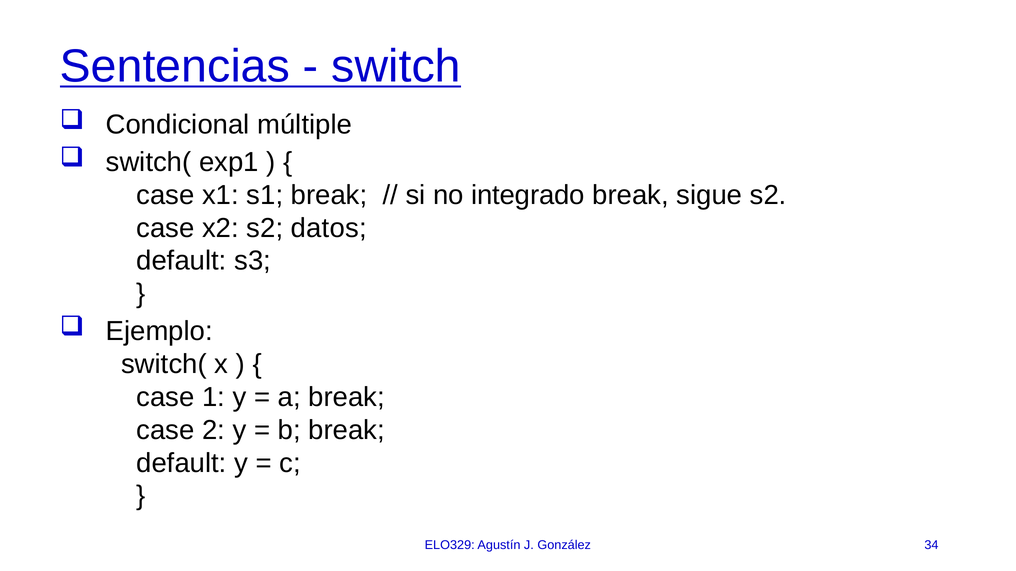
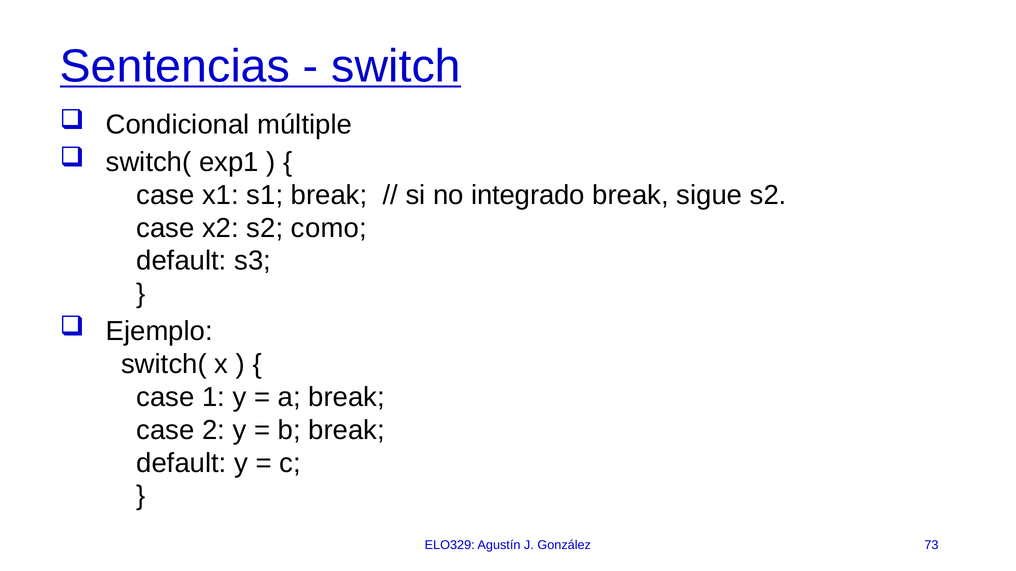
datos: datos -> como (329, 228)
34: 34 -> 73 (931, 546)
